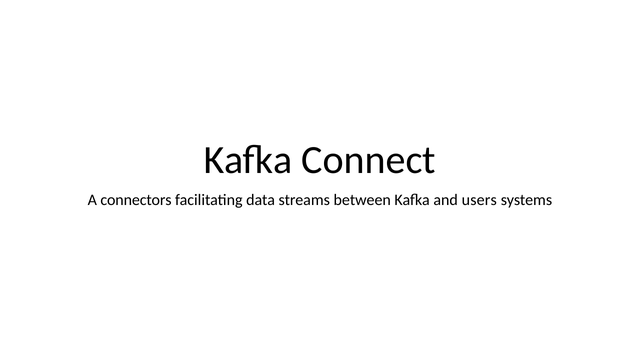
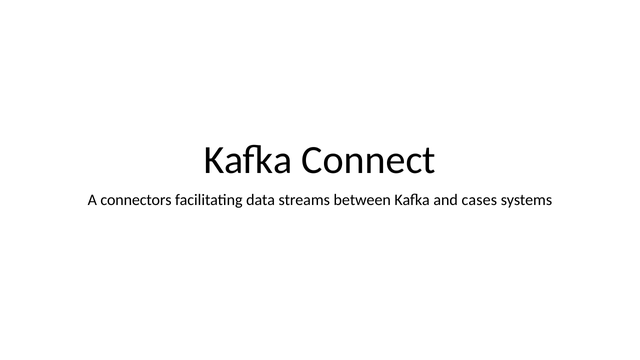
users: users -> cases (479, 200)
